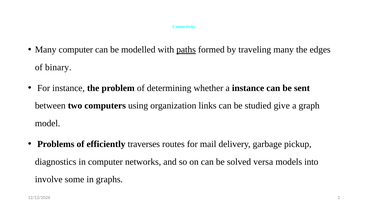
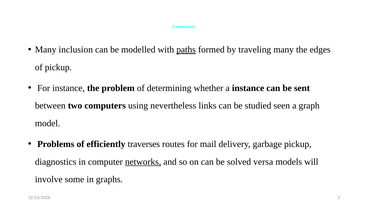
Many computer: computer -> inclusion (76, 50)
of binary: binary -> pickup (58, 67)
organization: organization -> nevertheless (173, 106)
give: give -> seen (282, 106)
networks underline: none -> present (143, 162)
into: into -> will (311, 162)
